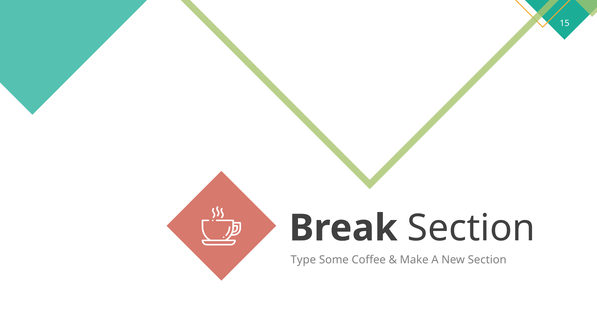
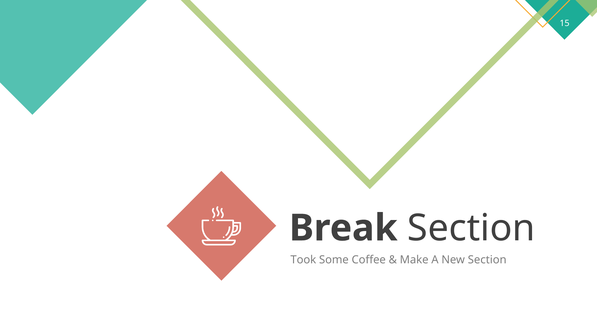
Type: Type -> Took (303, 260)
